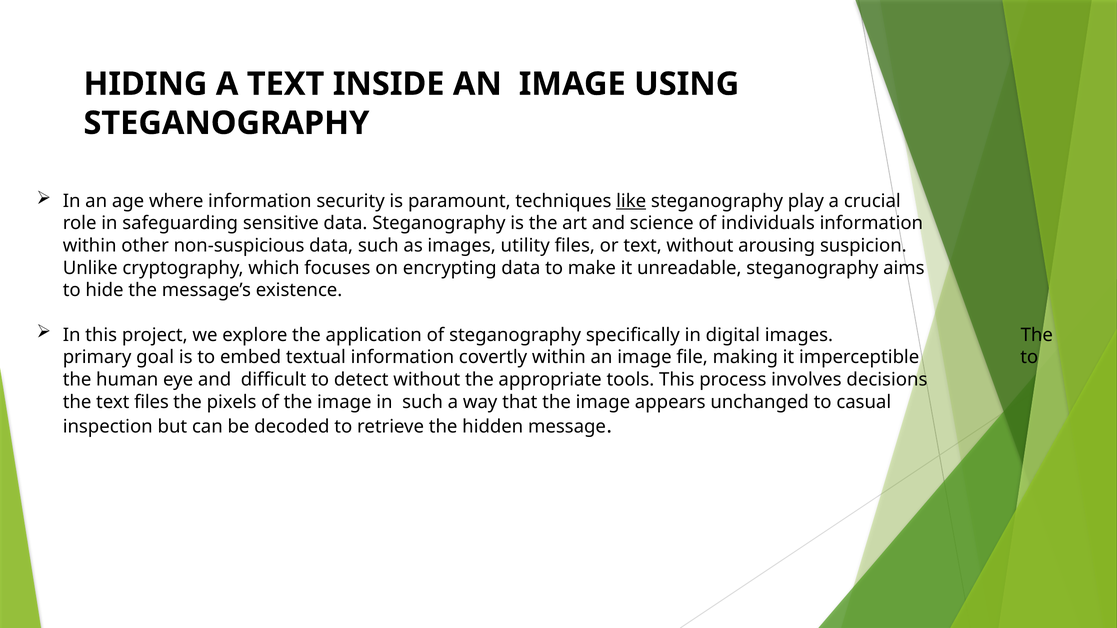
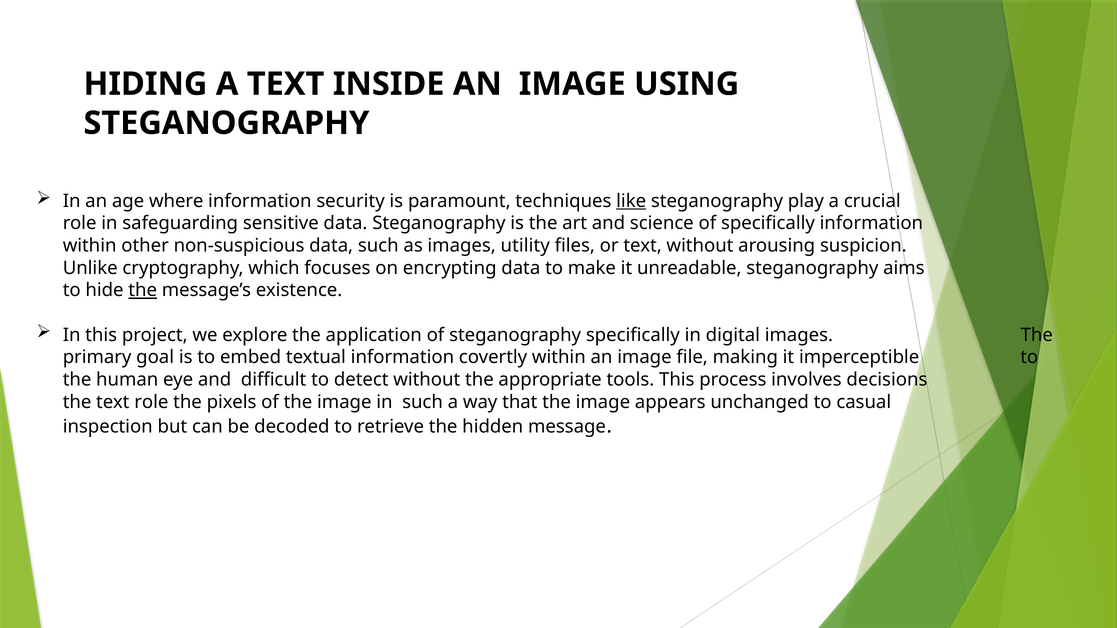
of individuals: individuals -> specifically (768, 223)
the underline: none -> present (143, 290)
text files: files -> role (151, 402)
